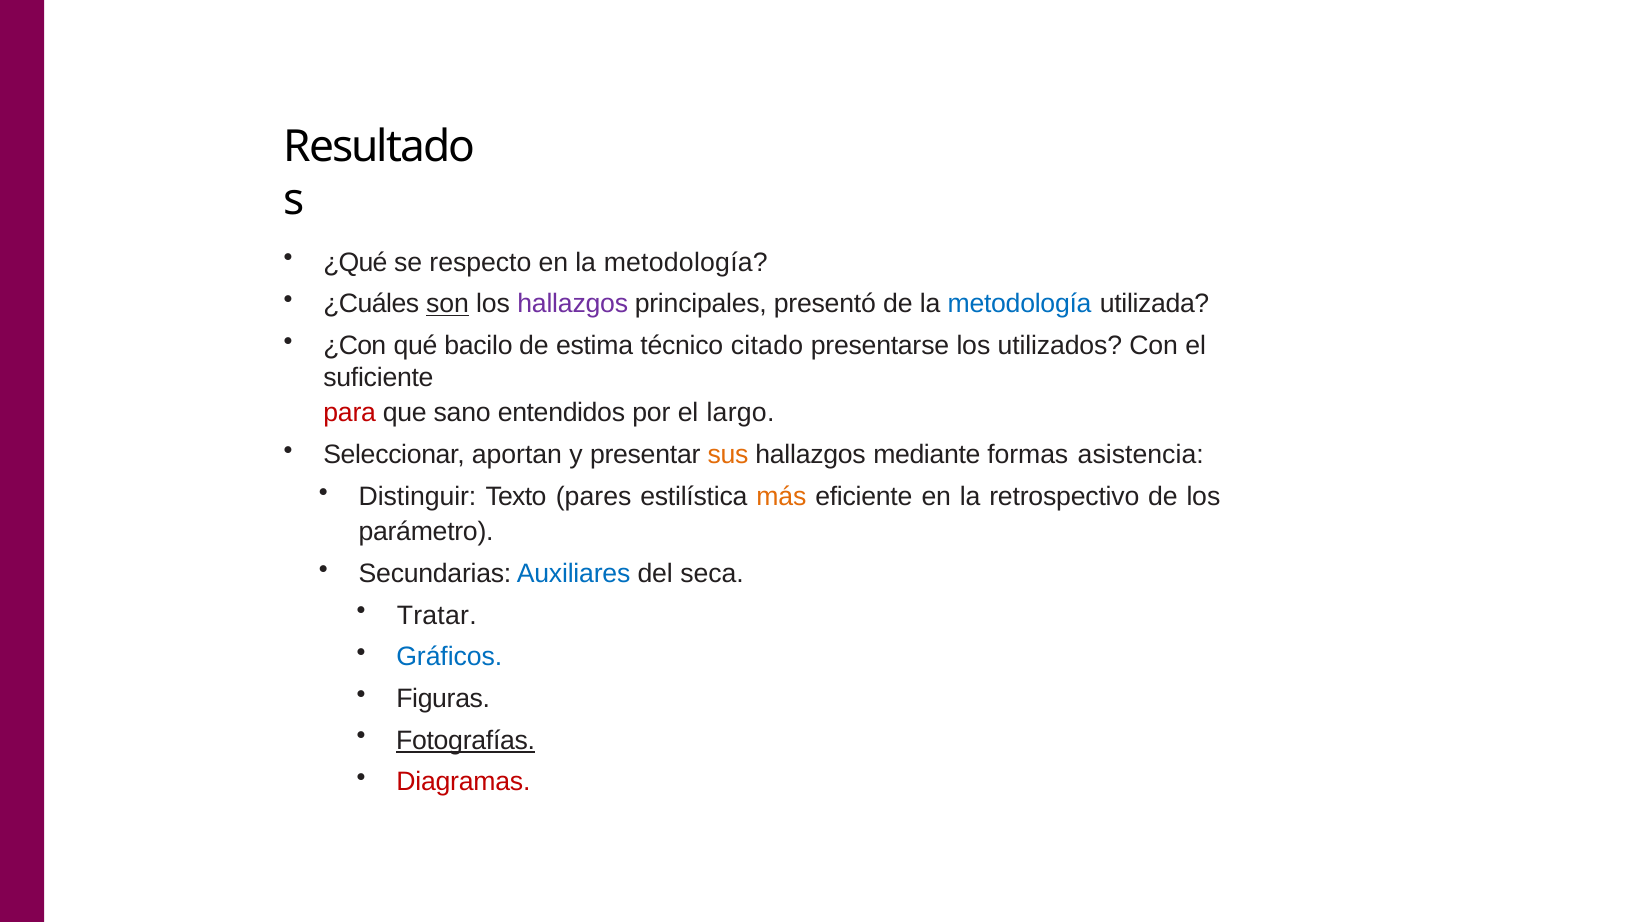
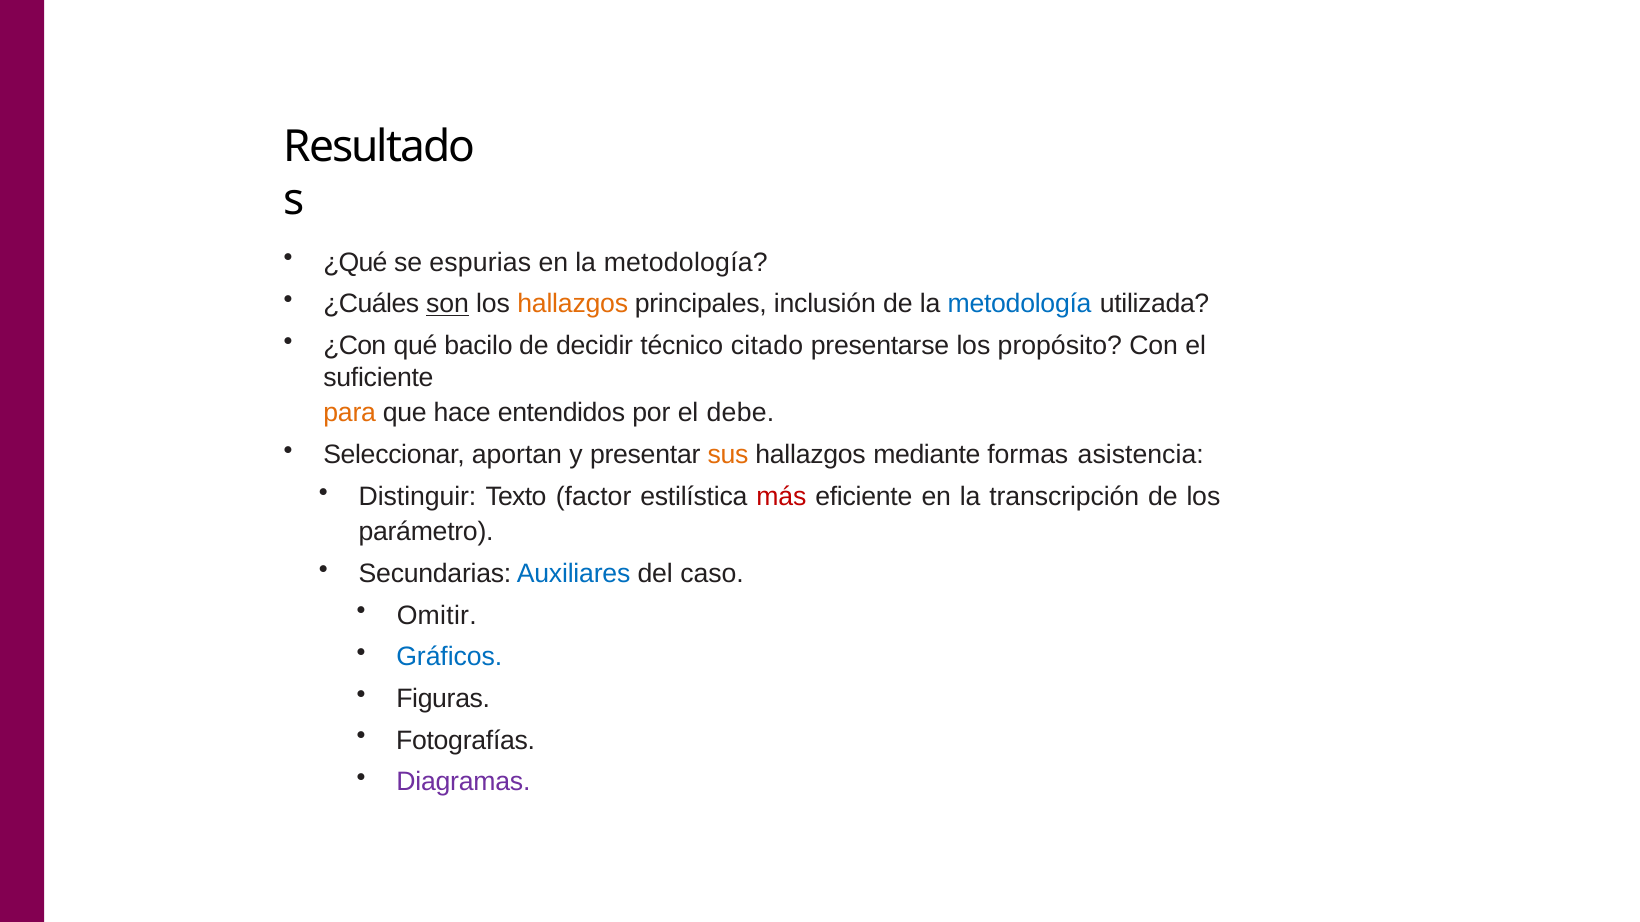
respecto: respecto -> espurias (480, 263)
hallazgos colour: purple -> orange (573, 304)
presentó: presentó -> inclusión (825, 304)
estima: estima -> decidir (595, 346)
utilizados: utilizados -> propósito (1060, 346)
para colour: red -> orange (350, 413)
sano: sano -> hace (462, 413)
largo: largo -> debe (740, 413)
pares: pares -> factor (594, 497)
más colour: orange -> red (781, 497)
retrospectivo: retrospectivo -> transcripción (1064, 497)
seca: seca -> caso (712, 574)
Tratar: Tratar -> Omitir (437, 616)
Fotografías underline: present -> none (466, 741)
Diagramas colour: red -> purple (463, 783)
